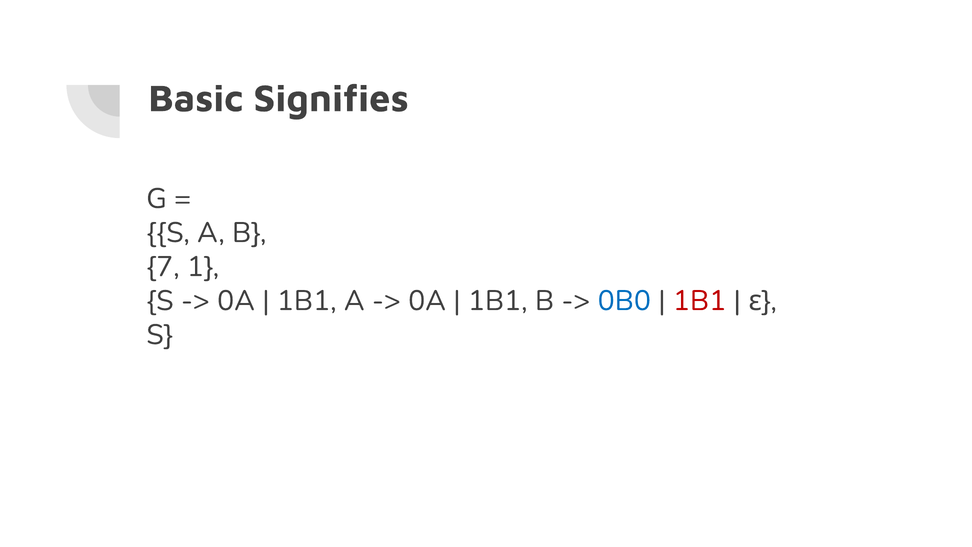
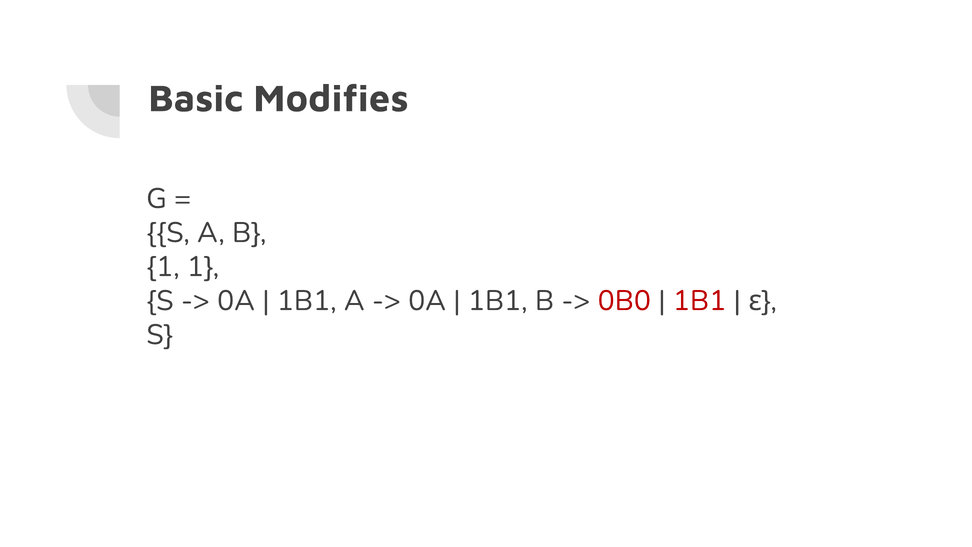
Signifies: Signifies -> Modifies (331, 99)
7: 7 -> 1 (163, 267)
0B0 colour: blue -> red (624, 301)
